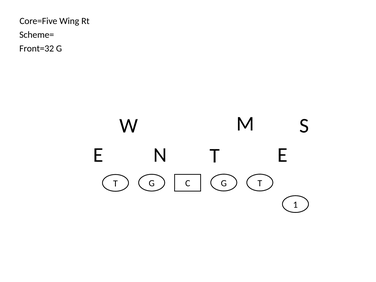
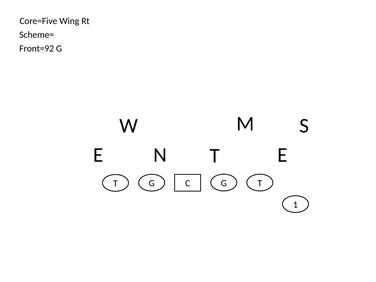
Front=32: Front=32 -> Front=92 (37, 48)
